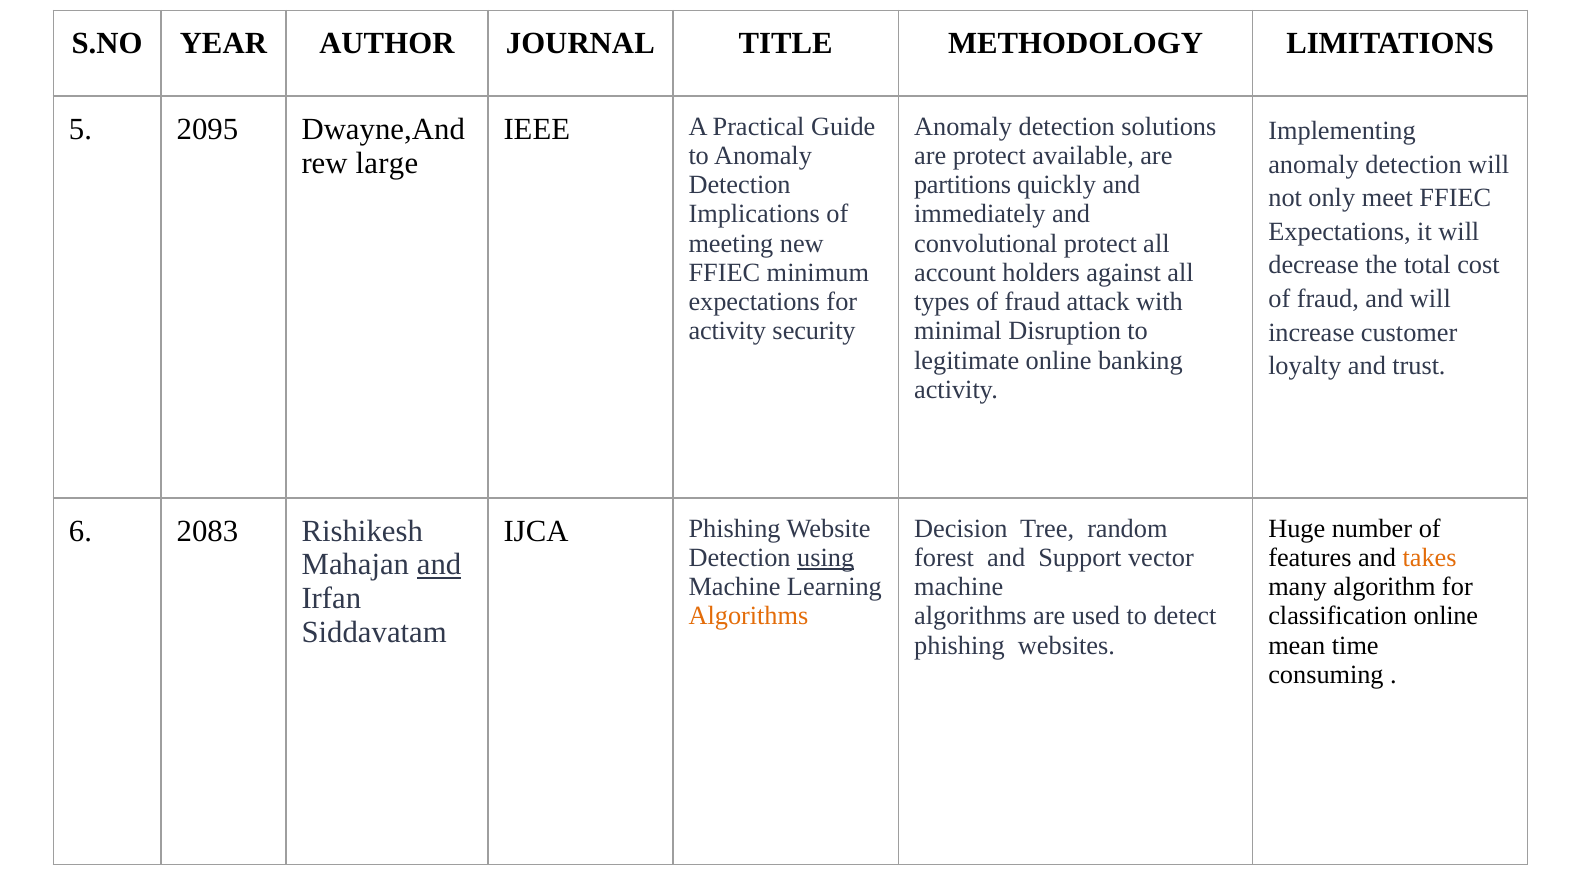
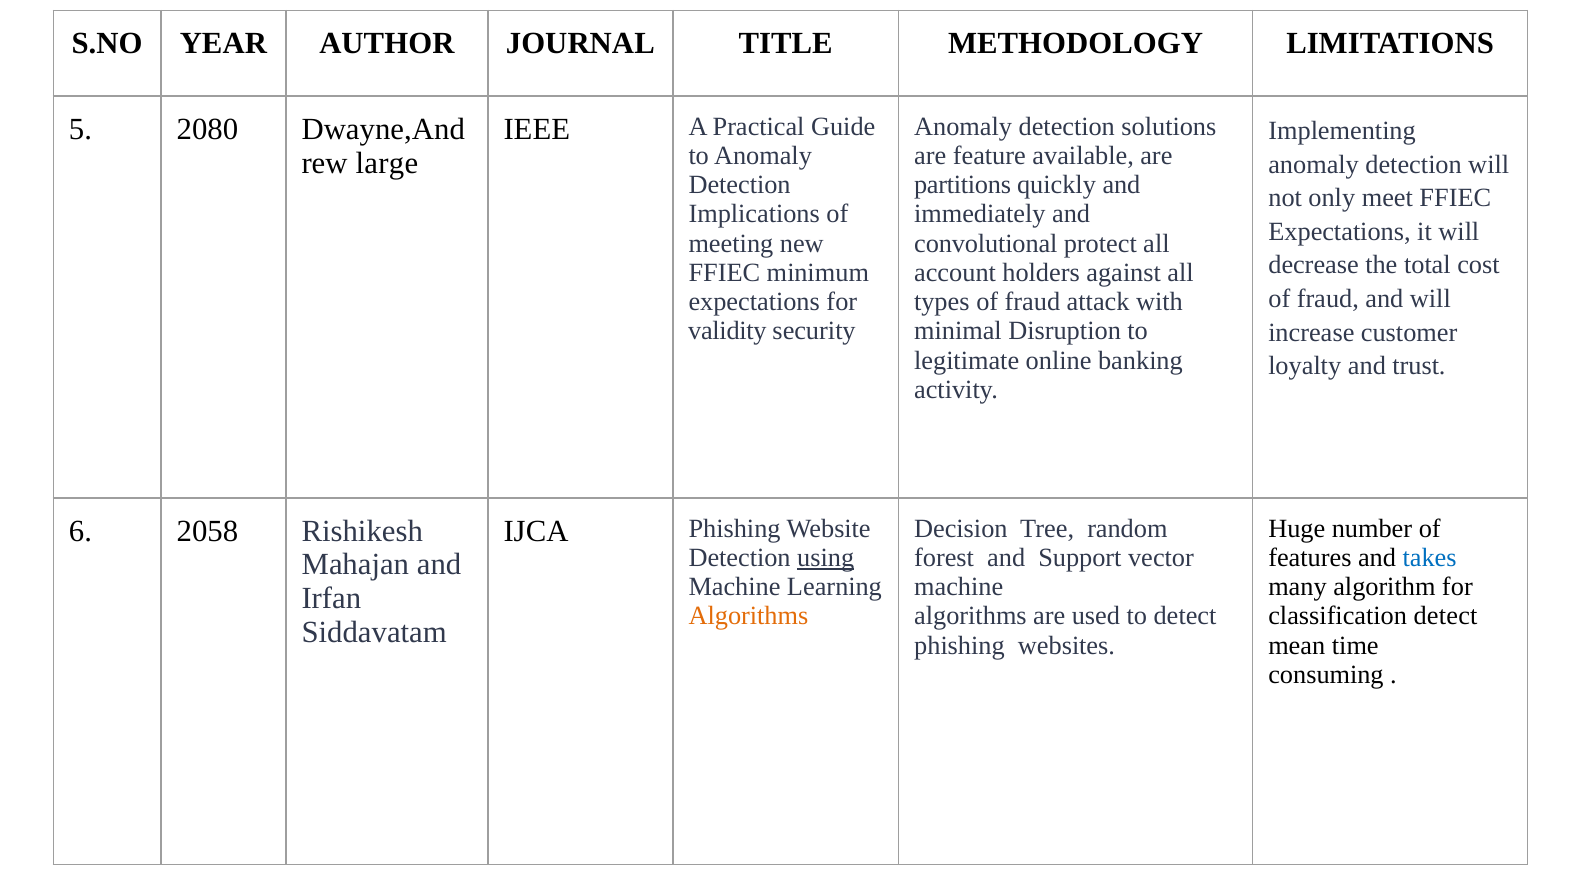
2095: 2095 -> 2080 (207, 129)
are protect: protect -> feature (989, 156)
activity: activity -> validity (727, 331)
2083: 2083 -> 2058 (207, 531)
takes colour: orange -> blue (1430, 558)
and underline: present -> none (439, 565)
classification online: online -> detect (1445, 616)
